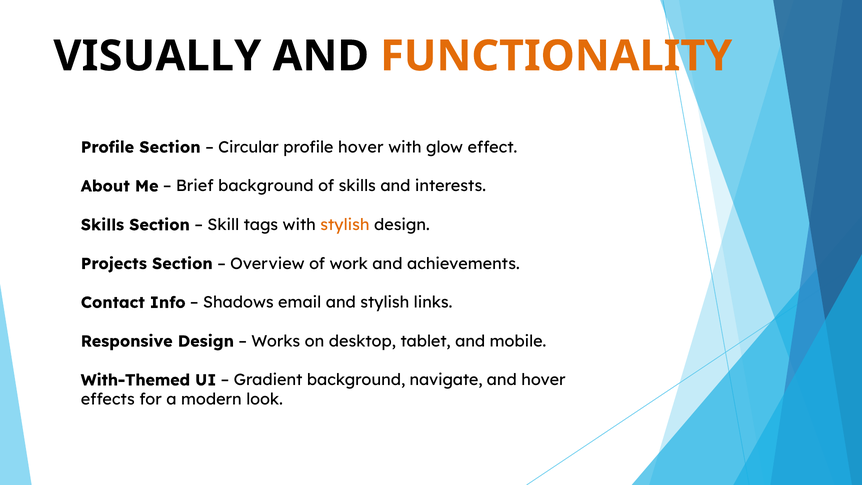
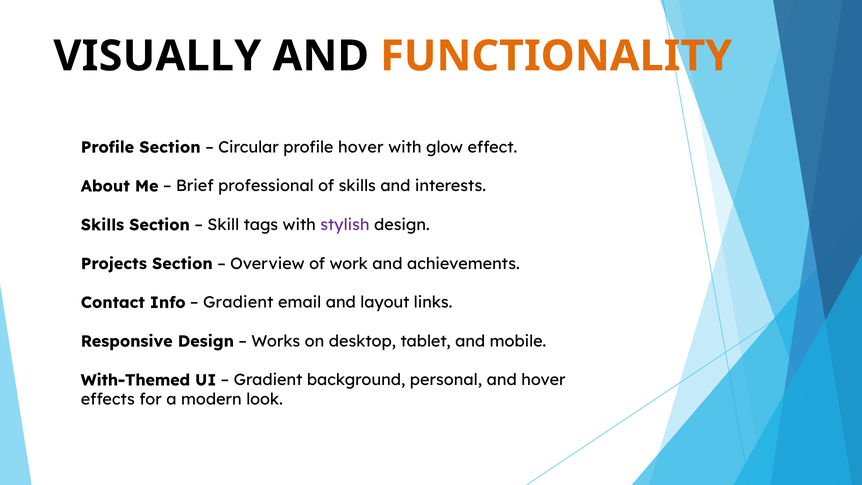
Brief background: background -> professional (266, 186)
stylish colour: orange -> purple (345, 225)
Shadows: Shadows -> Gradient (238, 302)
and stylish: stylish -> layout (385, 302)
navigate: navigate -> personal (446, 380)
